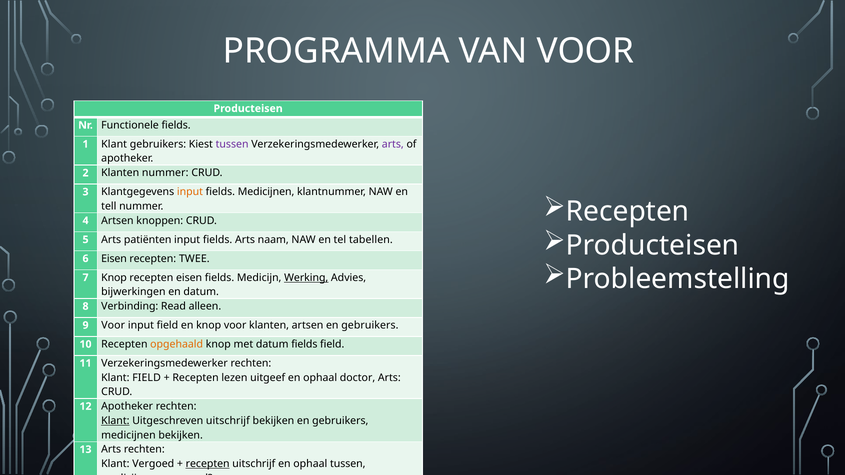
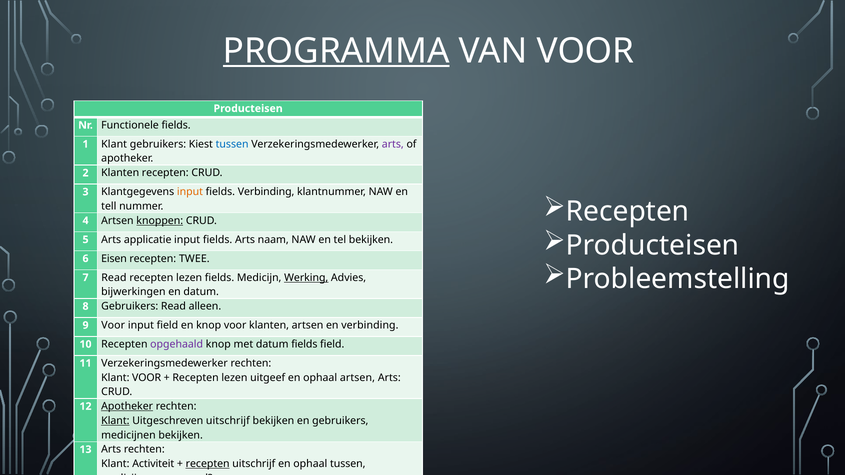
PROGRAMMA underline: none -> present (336, 51)
tussen colour: purple -> blue (232, 144)
Klanten nummer: nummer -> recepten (165, 173)
fields Medicijnen: Medicijnen -> Verbinding (266, 192)
knoppen underline: none -> present (160, 221)
patiënten: patiënten -> applicatie (148, 240)
tel tabellen: tabellen -> bekijken (371, 240)
7 Knop: Knop -> Read (114, 278)
eisen: eisen -> lezen (189, 278)
8 Verbinding: Verbinding -> Gebruikers (130, 307)
artsen en gebruikers: gebruikers -> verbinding (370, 325)
opgehaald colour: orange -> purple (177, 344)
Klant FIELD: FIELD -> VOOR (147, 378)
ophaal doctor: doctor -> artsen (357, 378)
Apotheker underline: none -> present (127, 407)
Klant Vergoed: Vergoed -> Activiteit (153, 464)
